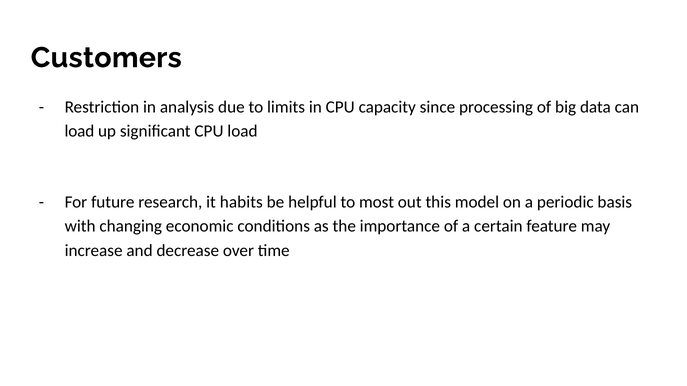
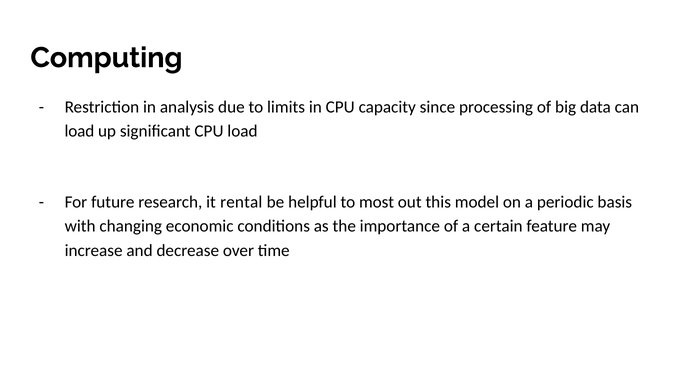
Customers: Customers -> Computing (106, 58)
habits: habits -> rental (241, 202)
